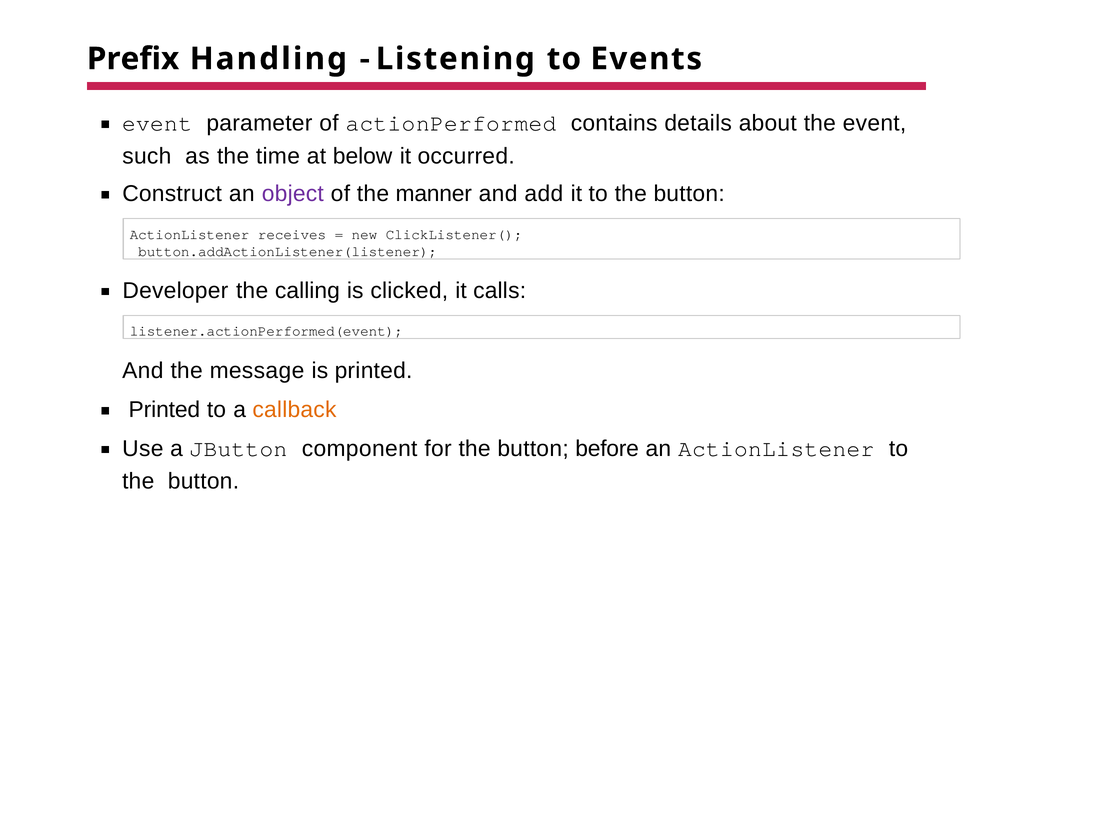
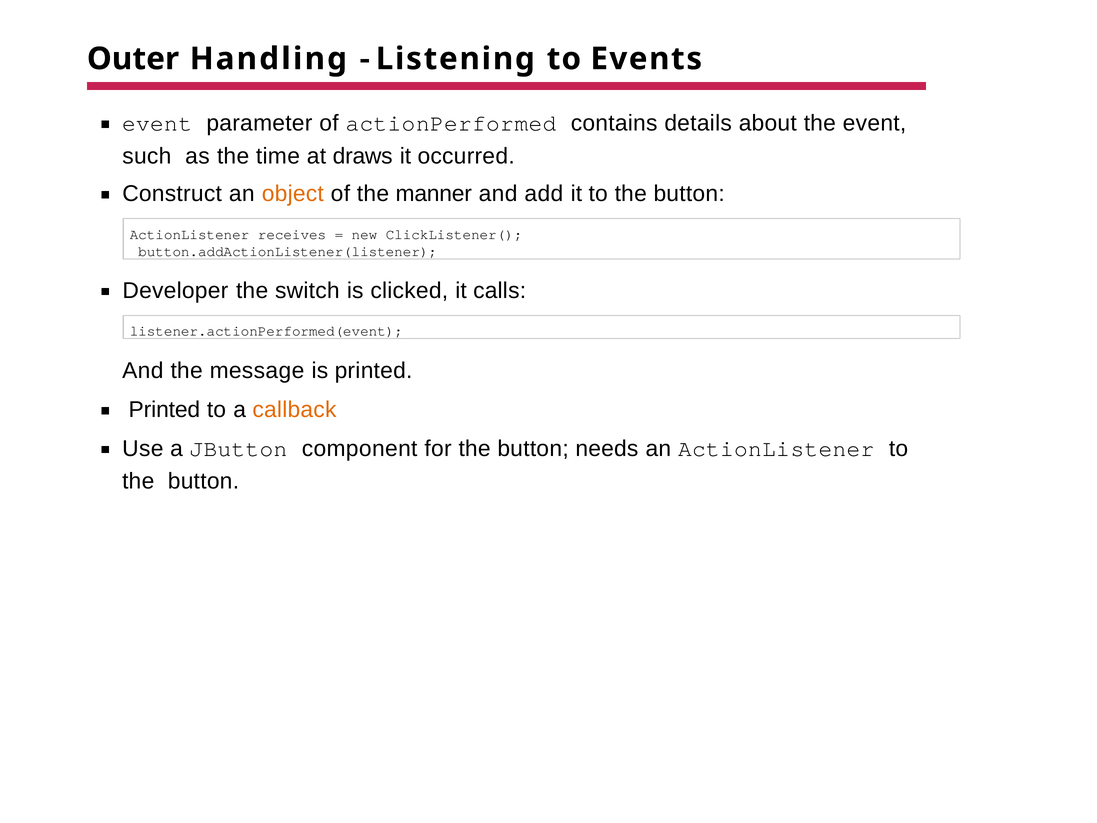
Prefix: Prefix -> Outer (133, 59)
below: below -> draws (363, 156)
object colour: purple -> orange (293, 194)
calling: calling -> switch (307, 291)
before: before -> needs (607, 449)
